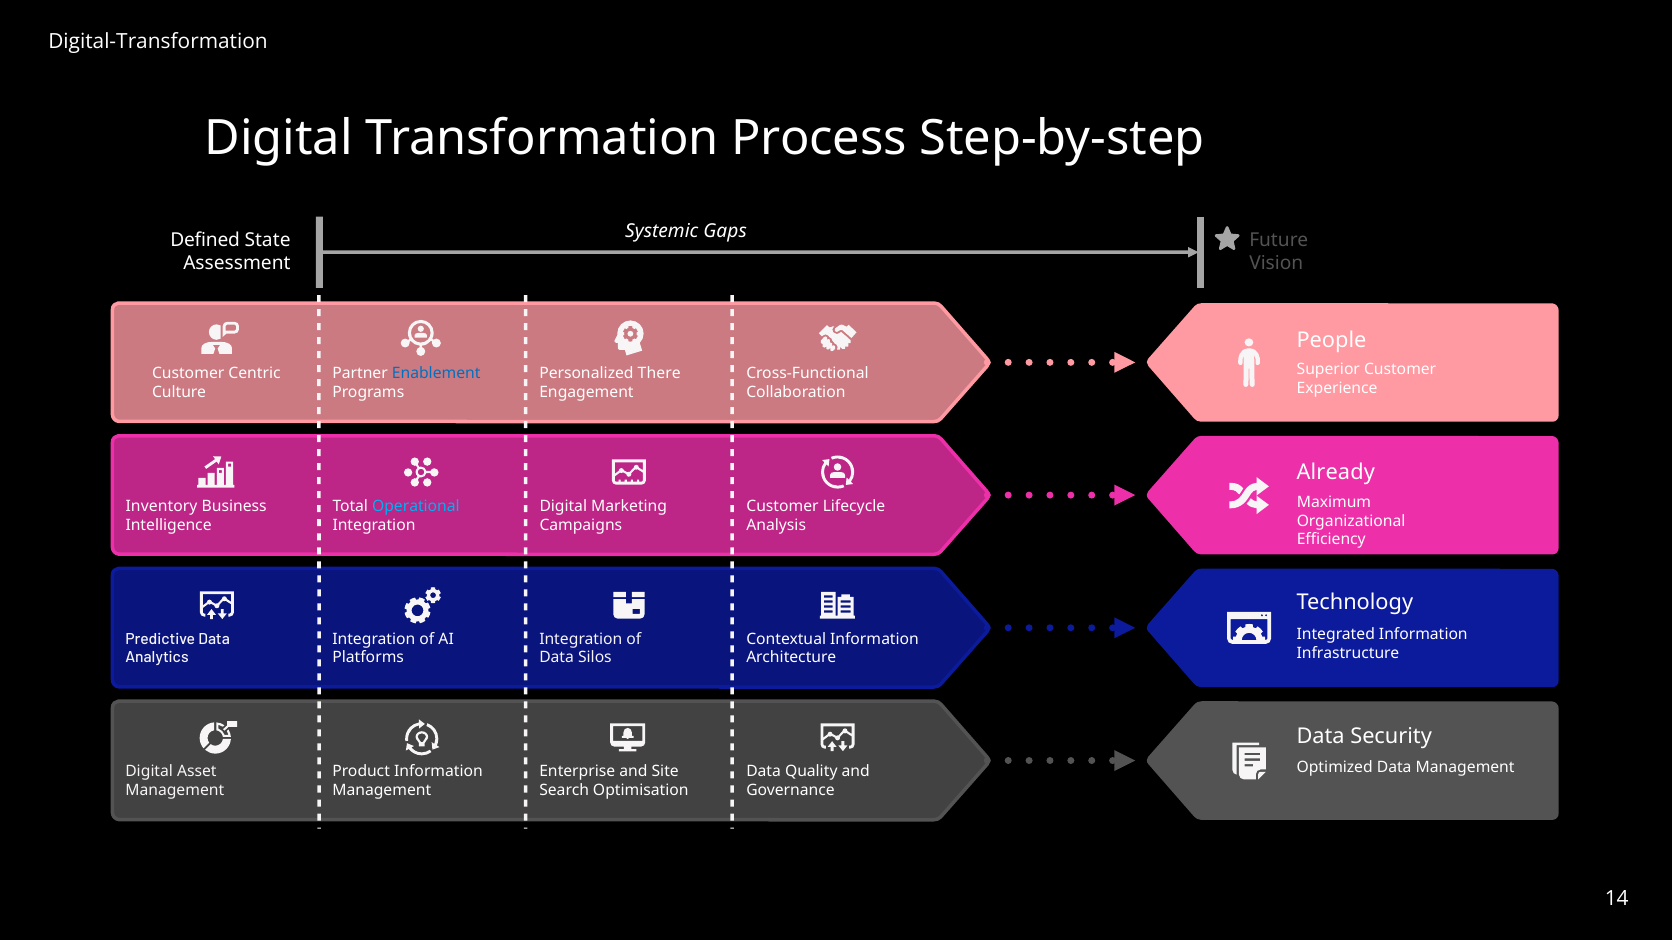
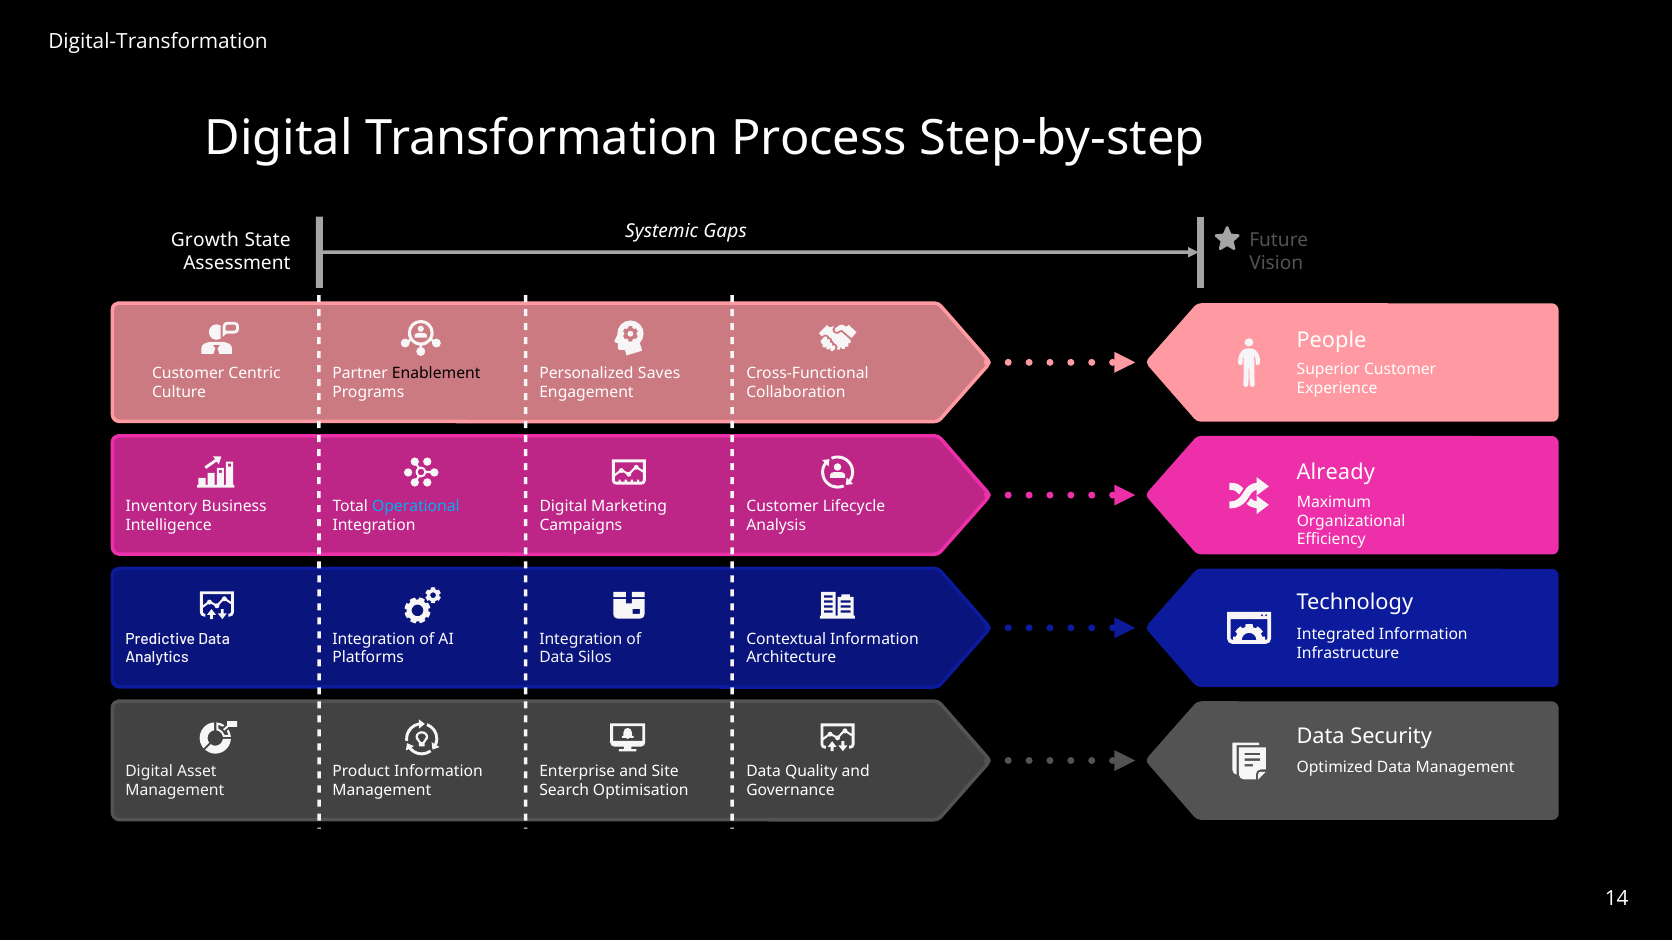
Defined: Defined -> Growth (205, 240)
Enablement colour: blue -> black (436, 374)
There: There -> Saves (659, 374)
